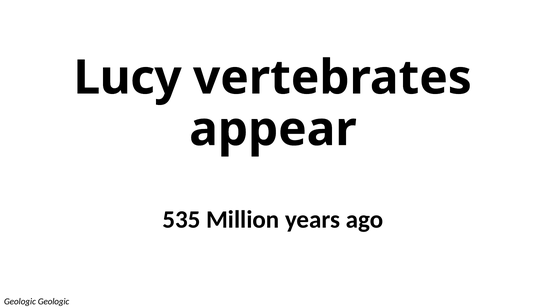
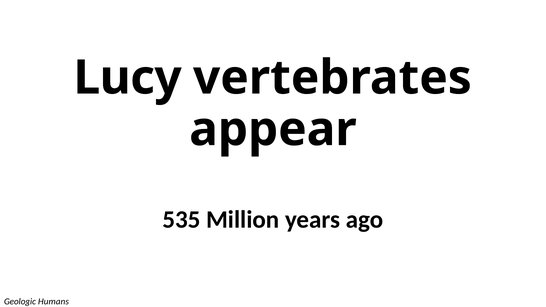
Geologic Geologic: Geologic -> Humans (53, 302)
